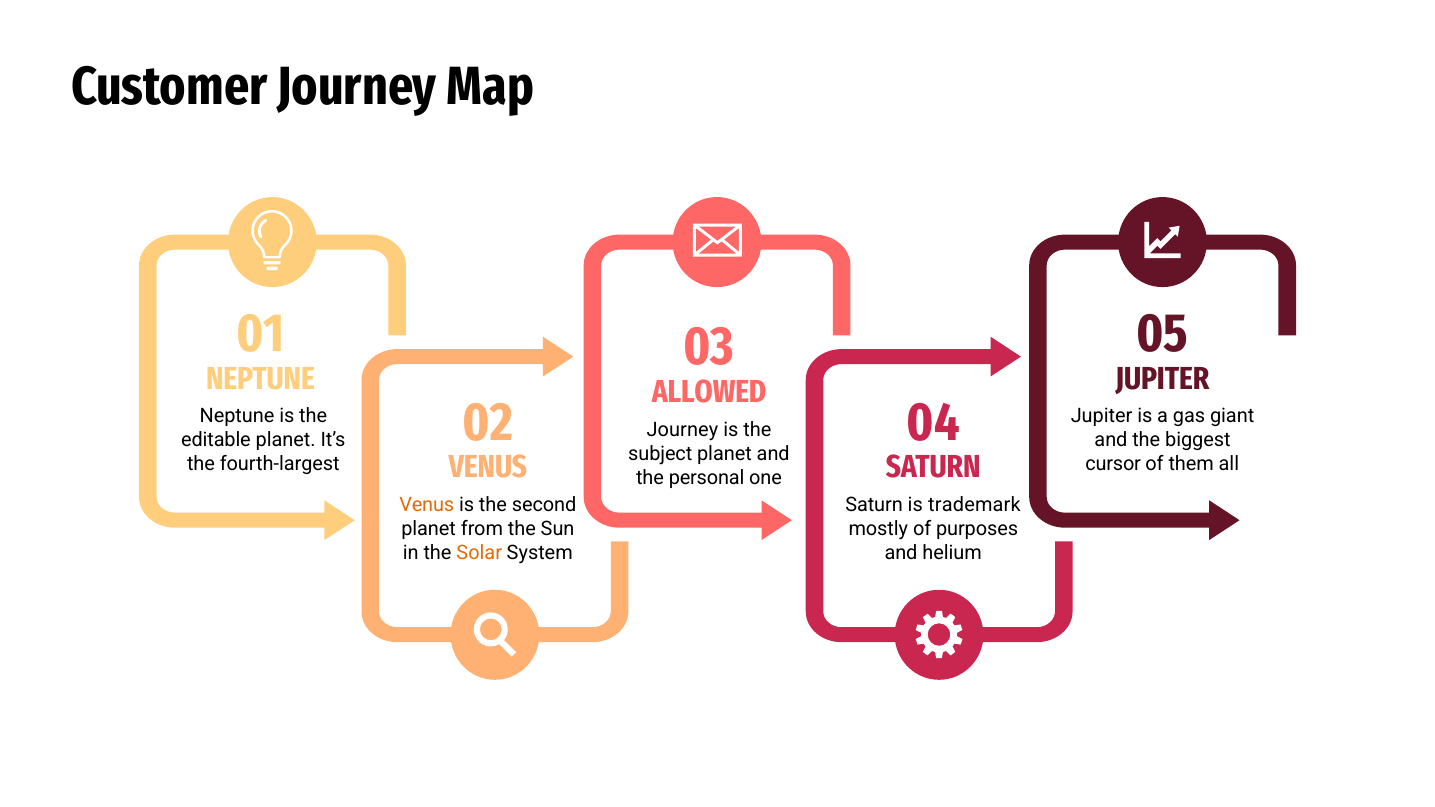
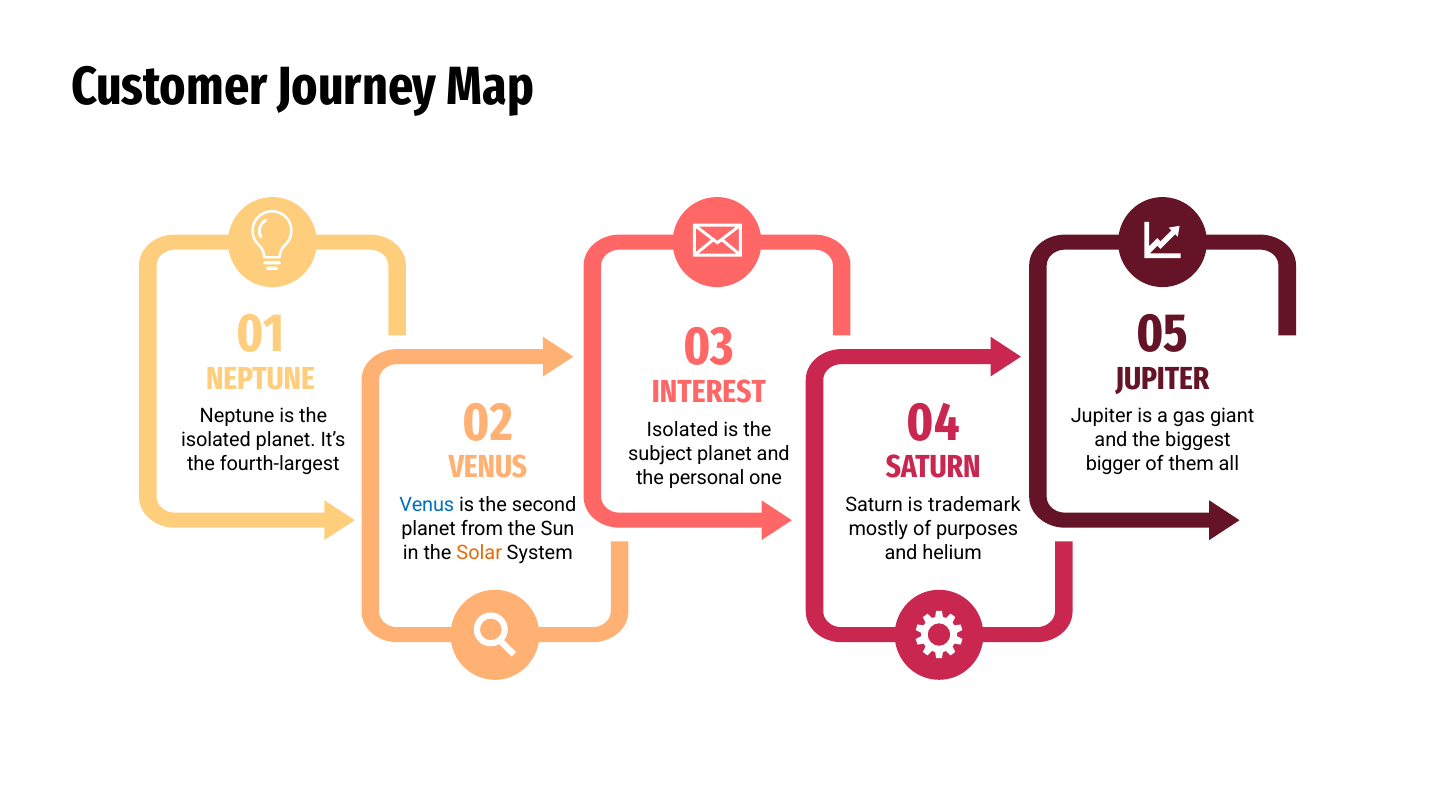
ALLOWED: ALLOWED -> INTEREST (709, 392)
Journey: Journey -> Isolated (682, 430)
editable: editable -> isolated (216, 440)
cursor: cursor -> bigger (1113, 464)
Venus colour: orange -> blue (427, 505)
